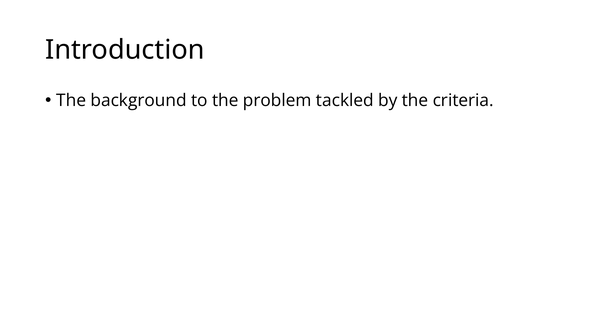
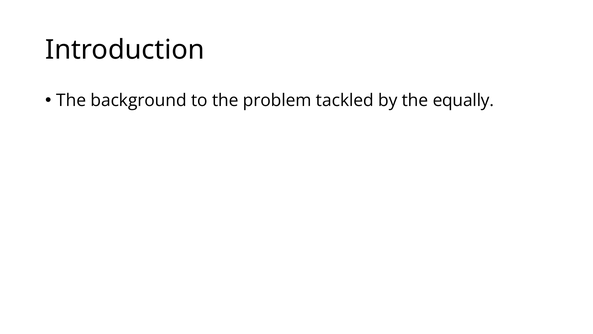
criteria: criteria -> equally (463, 100)
